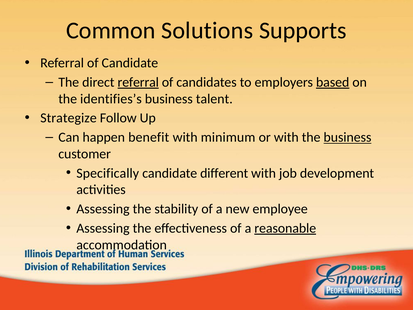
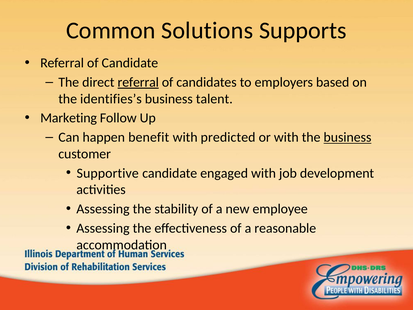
based underline: present -> none (333, 82)
Strategize: Strategize -> Marketing (69, 118)
minimum: minimum -> predicted (228, 137)
Specifically: Specifically -> Supportive (108, 173)
different: different -> engaged (224, 173)
reasonable underline: present -> none (285, 228)
